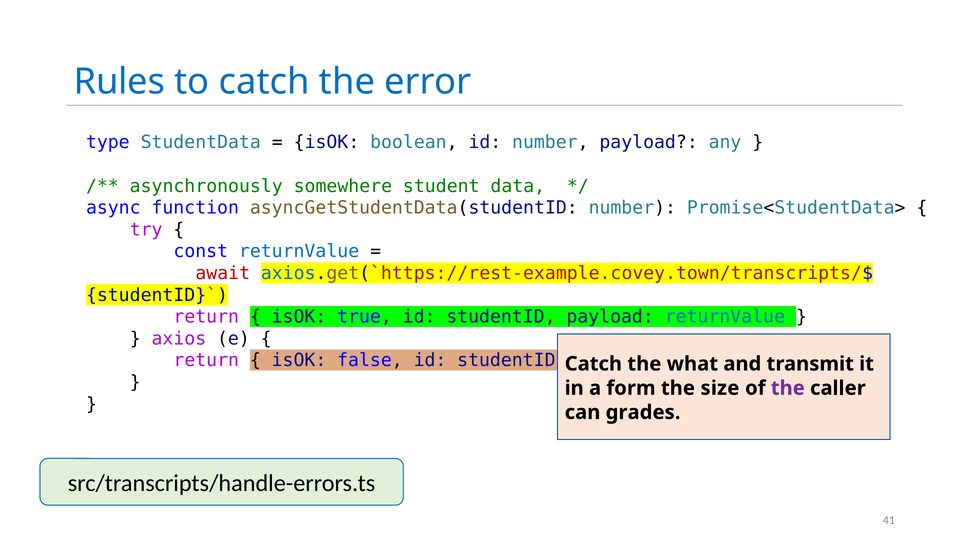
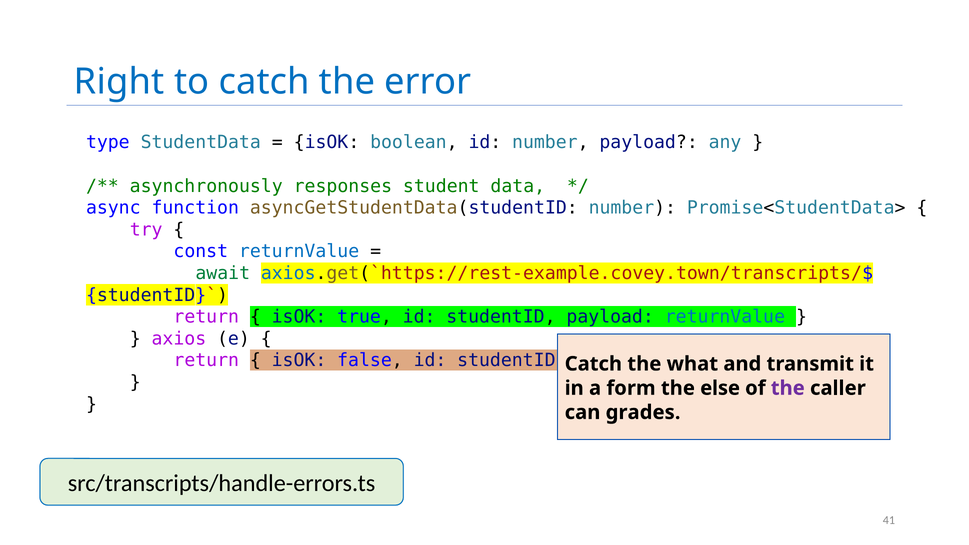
Rules: Rules -> Right (119, 82)
somewhere: somewhere -> responses (343, 186)
await colour: red -> green (223, 273)
size: size -> else (720, 388)
